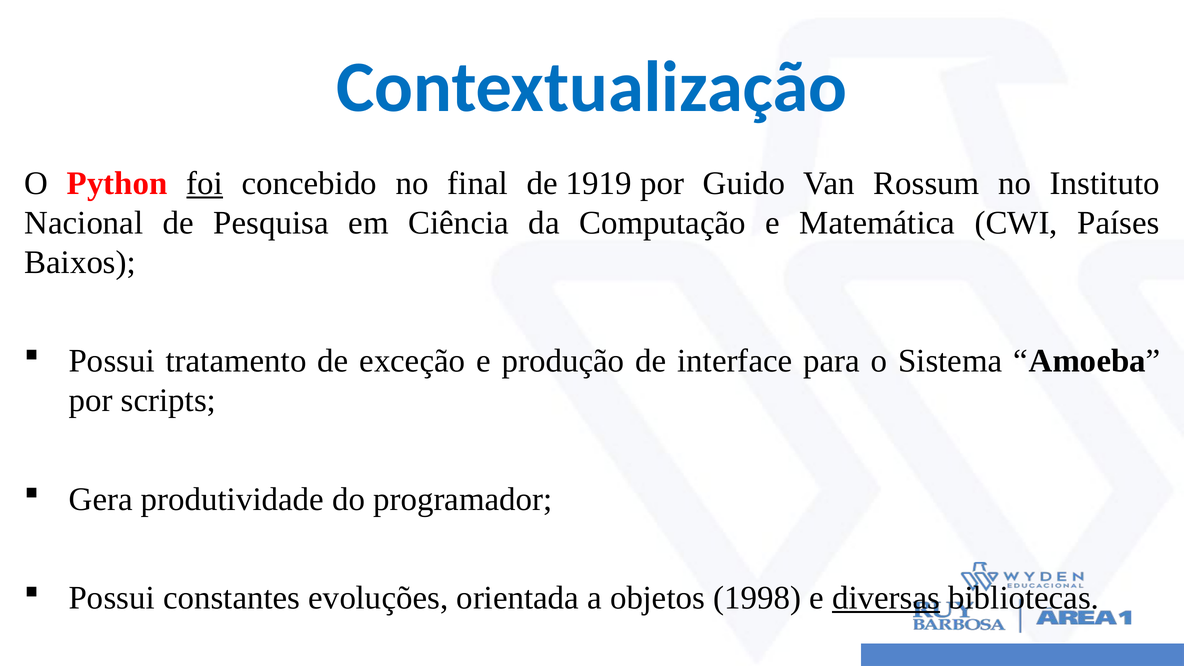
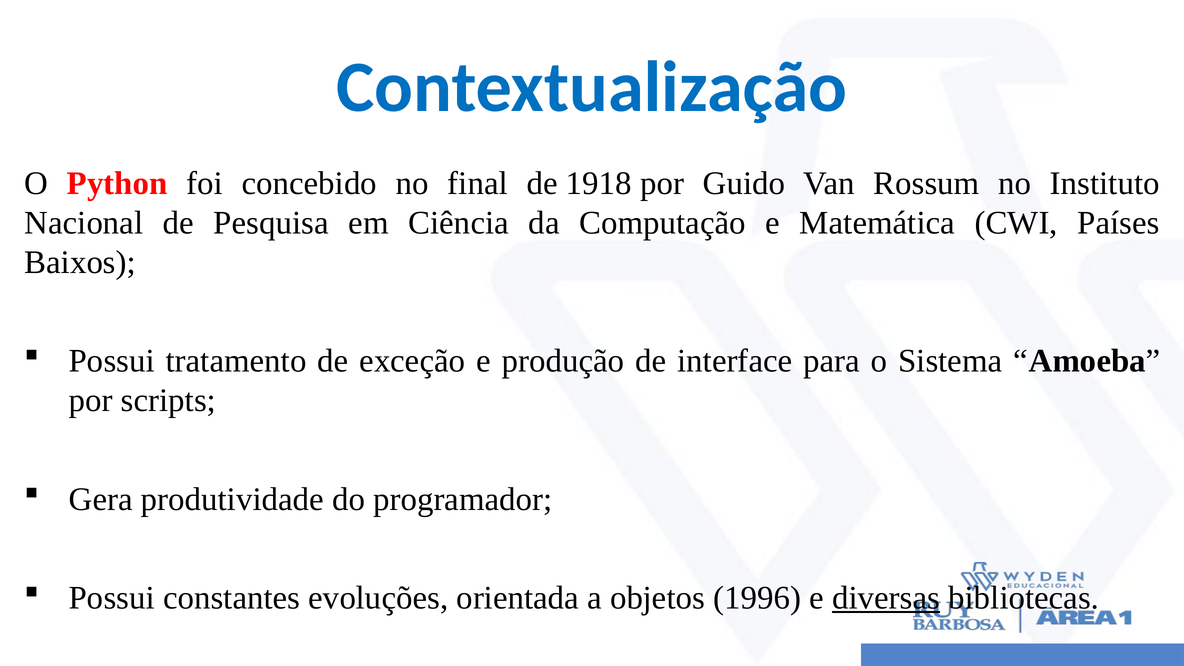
foi underline: present -> none (205, 183)
1919: 1919 -> 1918 (599, 183)
1998: 1998 -> 1996 (757, 598)
